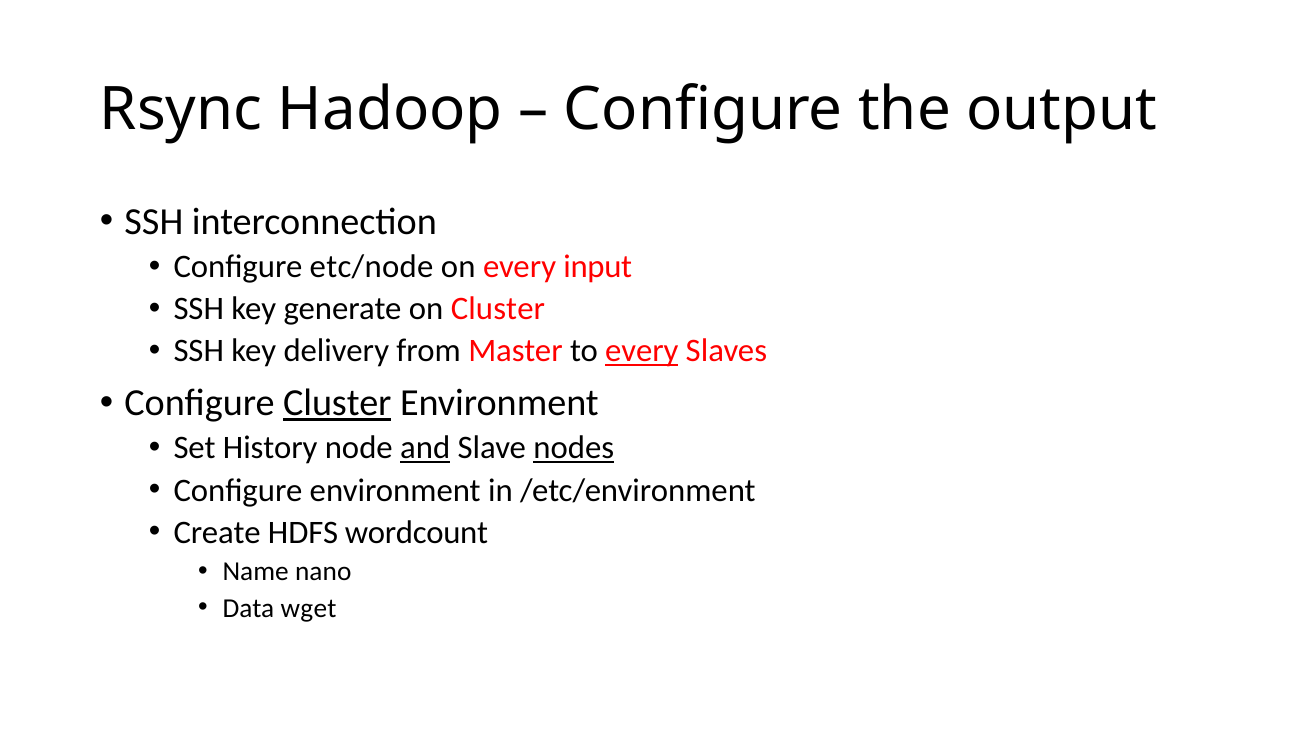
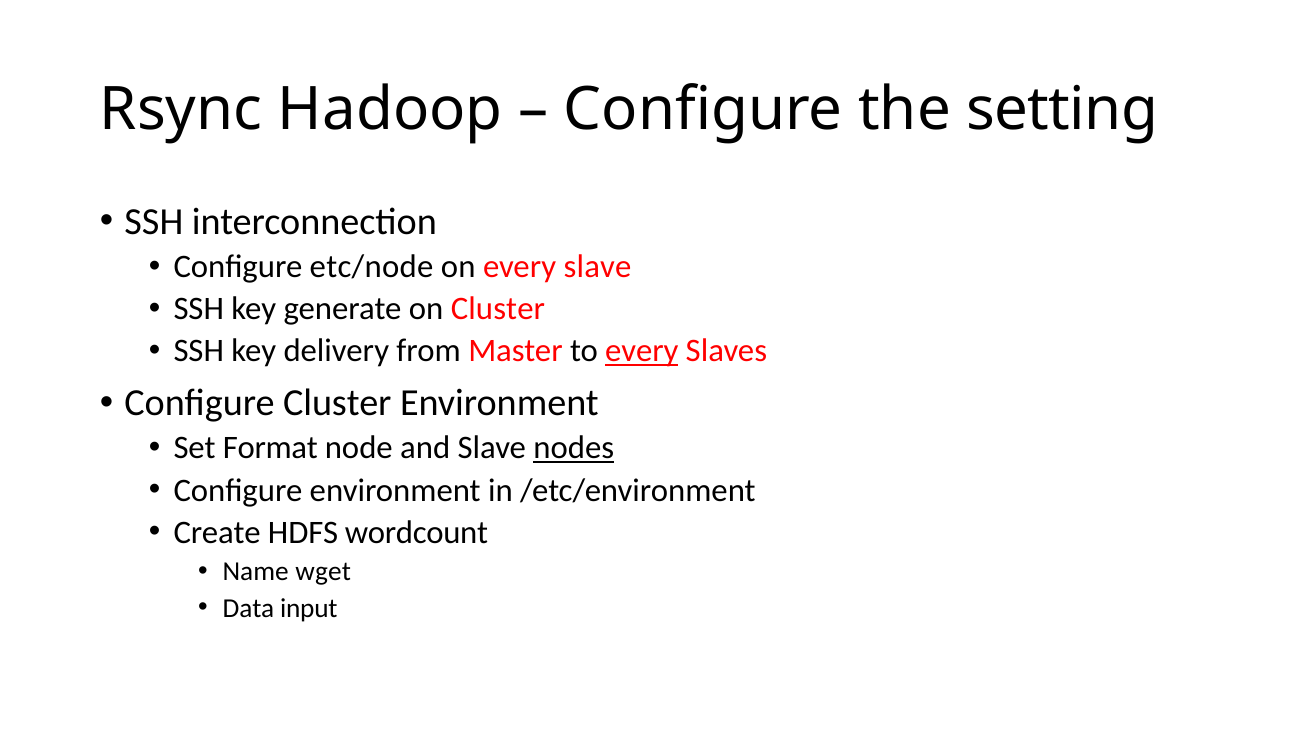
output: output -> setting (1062, 110)
every input: input -> slave (597, 267)
Cluster underline: present -> none (337, 403)
History: History -> Format (270, 448)
and underline: present -> none (425, 448)
nano: nano -> wget (323, 572)
wget: wget -> input (309, 608)
